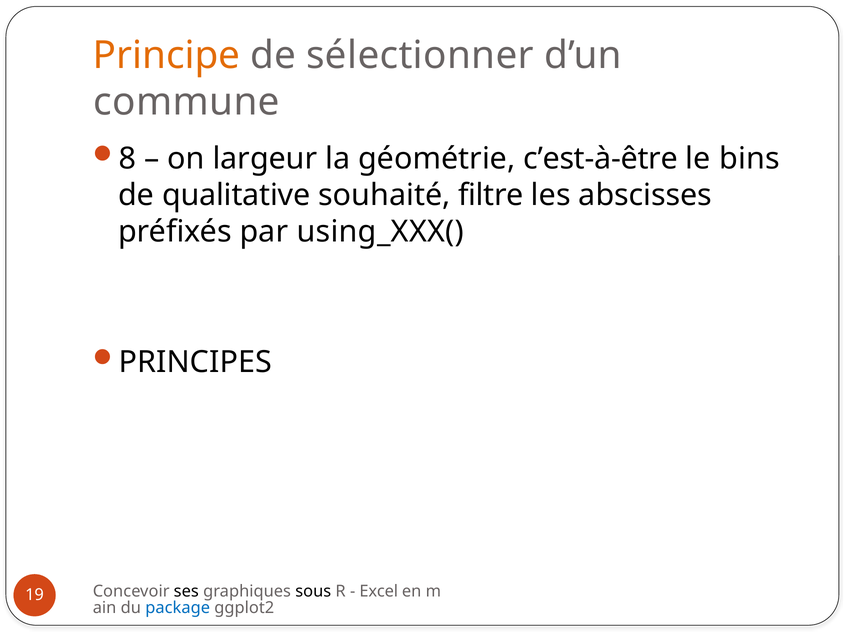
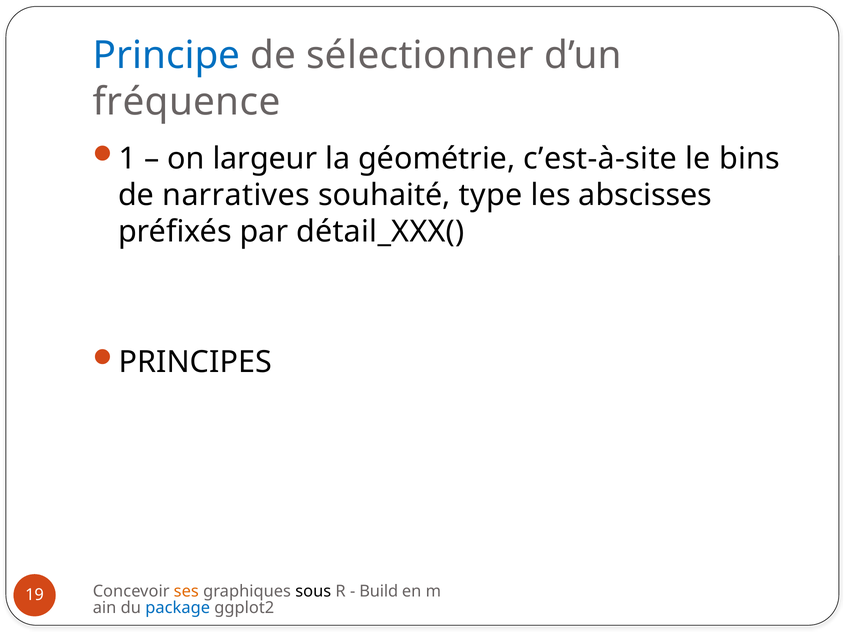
Principe colour: orange -> blue (167, 56)
commune: commune -> fréquence (187, 102)
8: 8 -> 1 (127, 158)
c’est-à-être: c’est-à-être -> c’est-à-site (600, 158)
qualitative: qualitative -> narratives (236, 195)
filtre: filtre -> type (491, 195)
using_XXX(: using_XXX( -> détail_XXX( (380, 232)
ses colour: black -> orange (186, 591)
Excel: Excel -> Build (379, 591)
